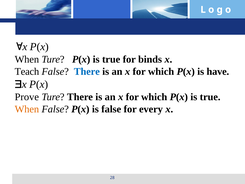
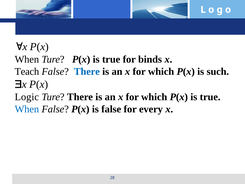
have: have -> such (218, 71)
Prove: Prove -> Logic (27, 97)
When colour: orange -> blue (27, 109)
